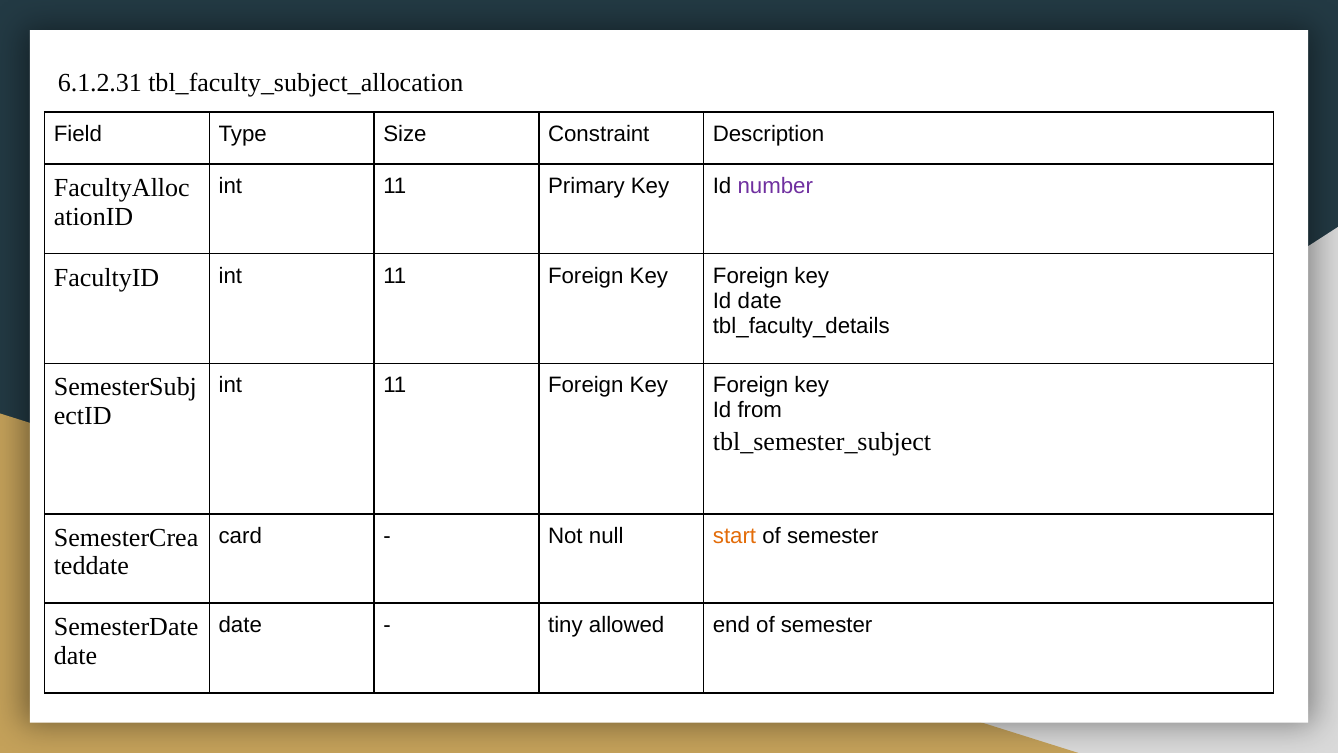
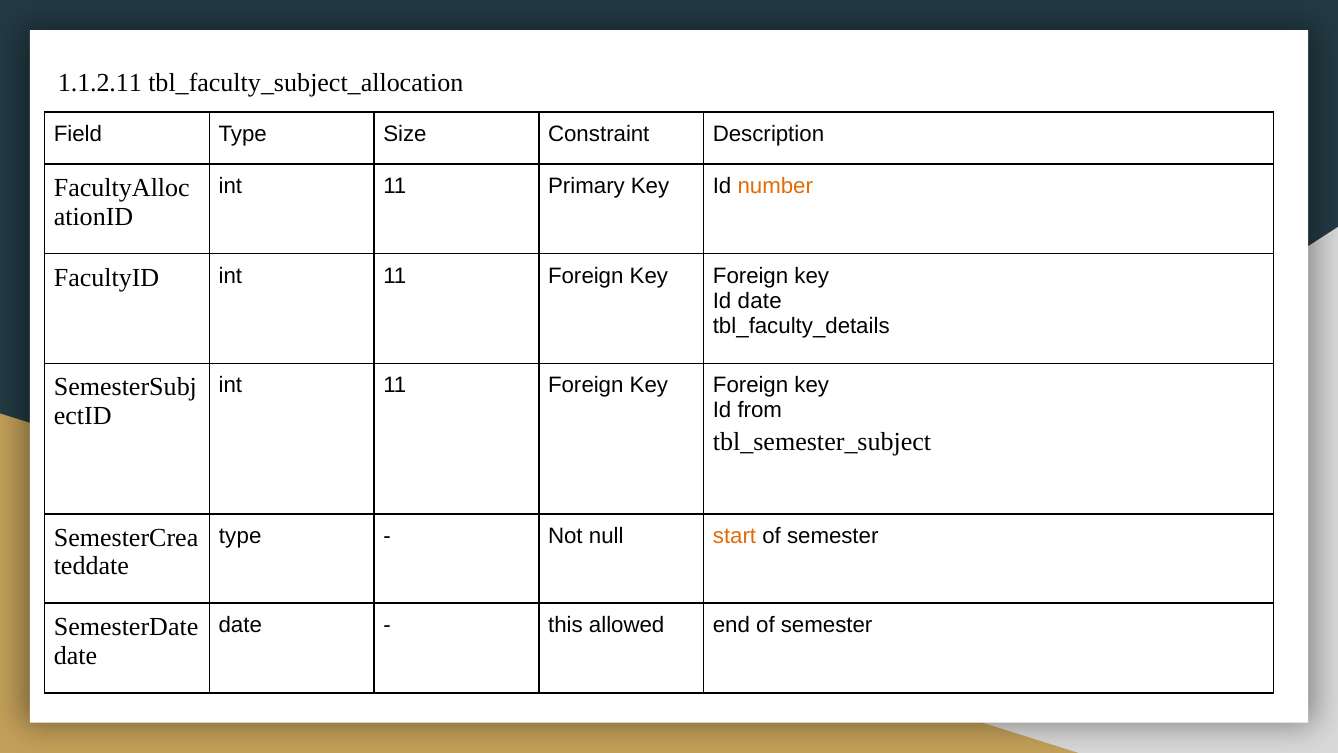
6.1.2.31: 6.1.2.31 -> 1.1.2.11 (100, 83)
number colour: purple -> orange (775, 186)
card: card -> type (240, 536)
tiny: tiny -> this (565, 625)
